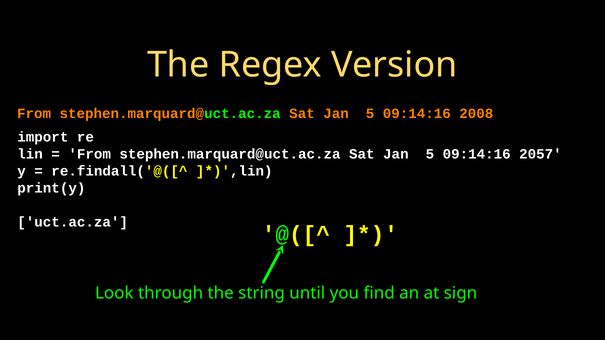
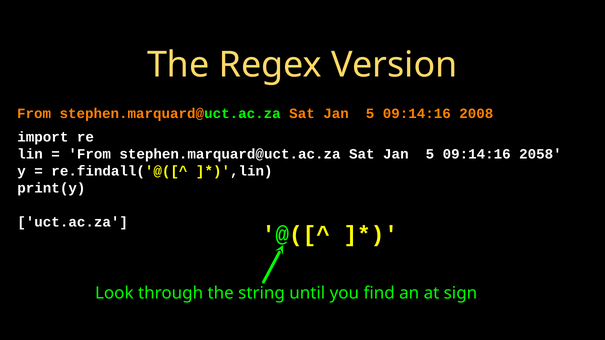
2057: 2057 -> 2058 (540, 154)
